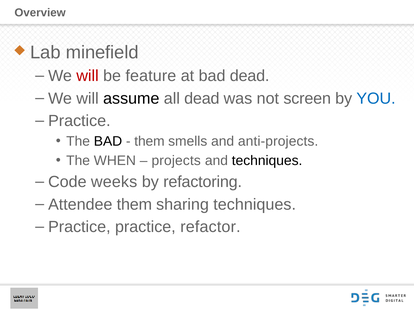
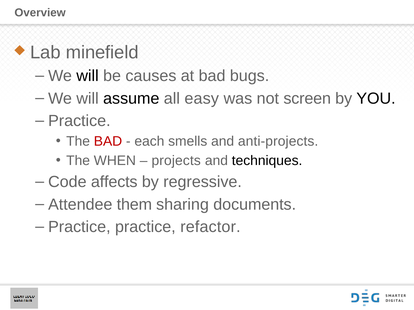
will colour: red -> black (88, 76)
feature: feature -> causes (151, 76)
bad dead: dead -> bugs (250, 76)
all dead: dead -> easy (202, 99)
YOU colour: blue -> black (376, 99)
BAD colour: black -> red (108, 142)
them: them -> each (149, 142)
weeks: weeks -> affects (114, 182)
refactoring: refactoring -> regressive (203, 182)
sharing techniques: techniques -> documents (255, 205)
